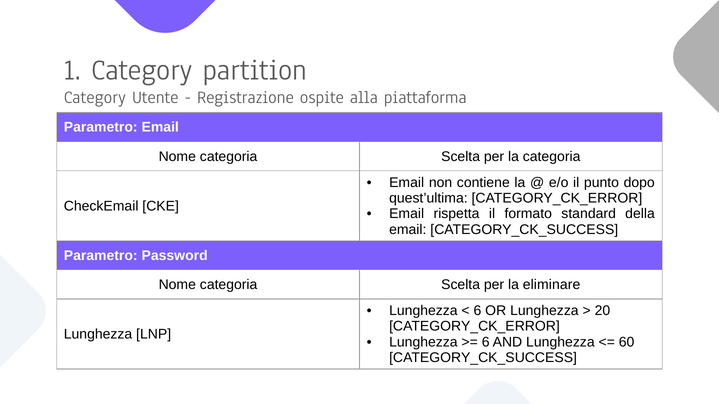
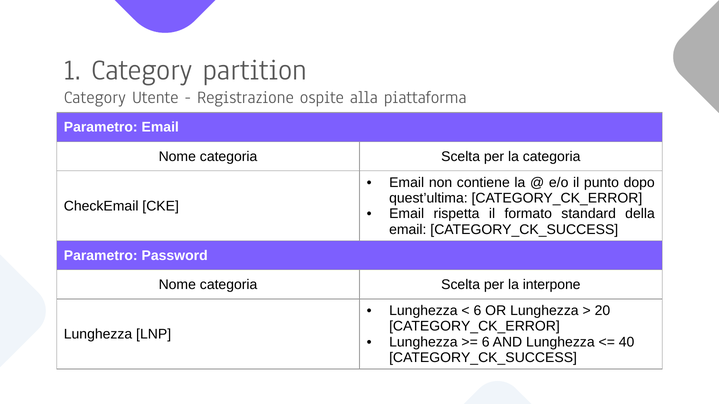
eliminare: eliminare -> interpone (552, 285)
60: 60 -> 40 (627, 342)
